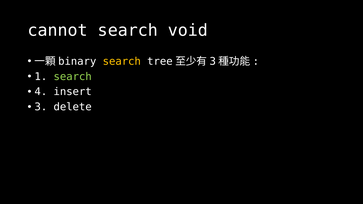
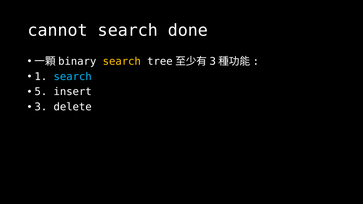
void: void -> done (188, 30)
search colour: light green -> light blue (73, 77)
4: 4 -> 5 (41, 92)
